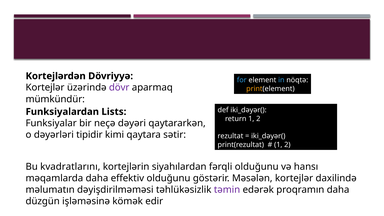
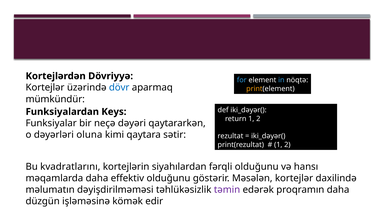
dövr colour: purple -> blue (119, 88)
Lists: Lists -> Keys (114, 112)
tipidir: tipidir -> oluna (89, 135)
